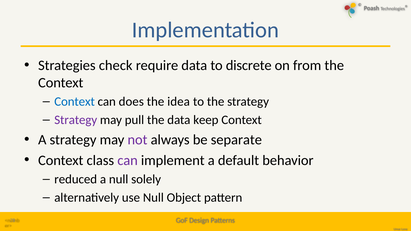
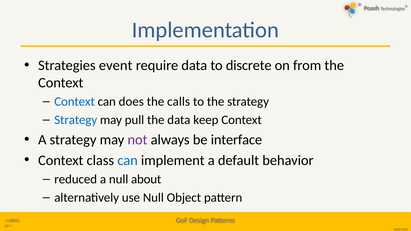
check: check -> event (116, 65)
idea: idea -> calls (179, 102)
Strategy colour: purple -> blue (76, 120)
separate: separate -> interface (236, 140)
can colour: purple -> blue (128, 160)
solely: solely -> about (146, 180)
